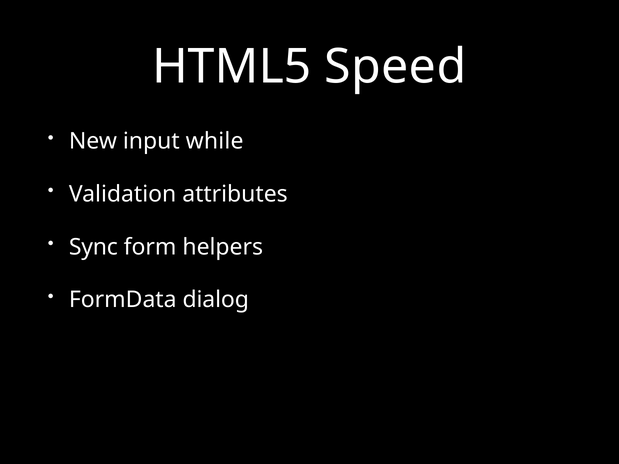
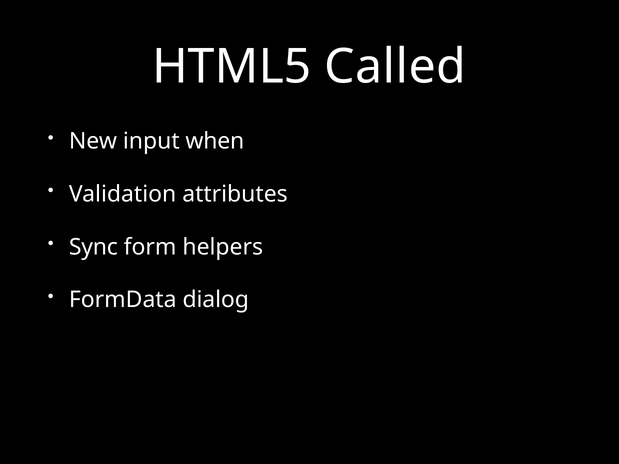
Speed: Speed -> Called (395, 67)
while: while -> when (215, 141)
